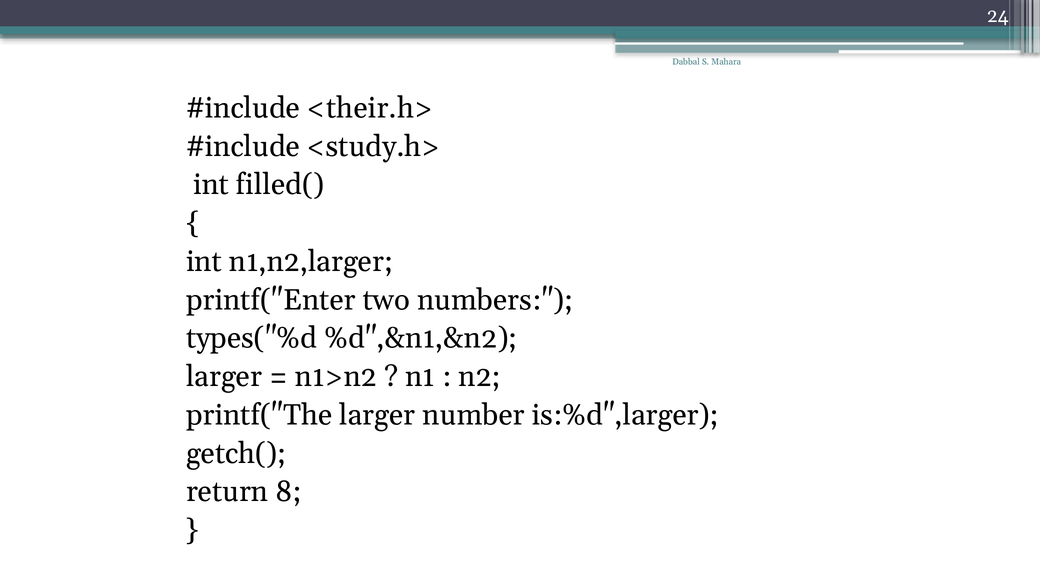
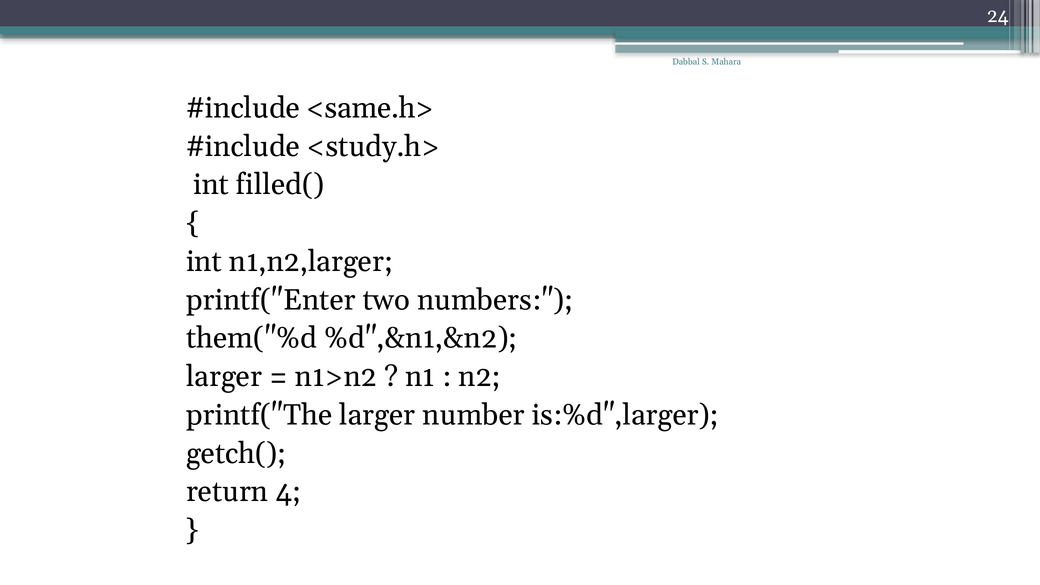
<their.h>: <their.h> -> <same.h> (370, 108)
types("%d: types("%d -> them("%d (252, 338)
8: 8 -> 4 (289, 492)
